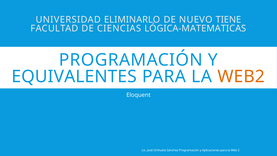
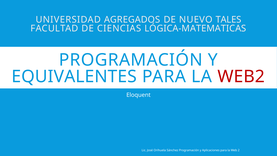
ELIMINARLO: ELIMINARLO -> AGREGADOS (132, 20)
TIENE: TIENE -> TALES (229, 20)
WEB2 colour: orange -> red (241, 77)
